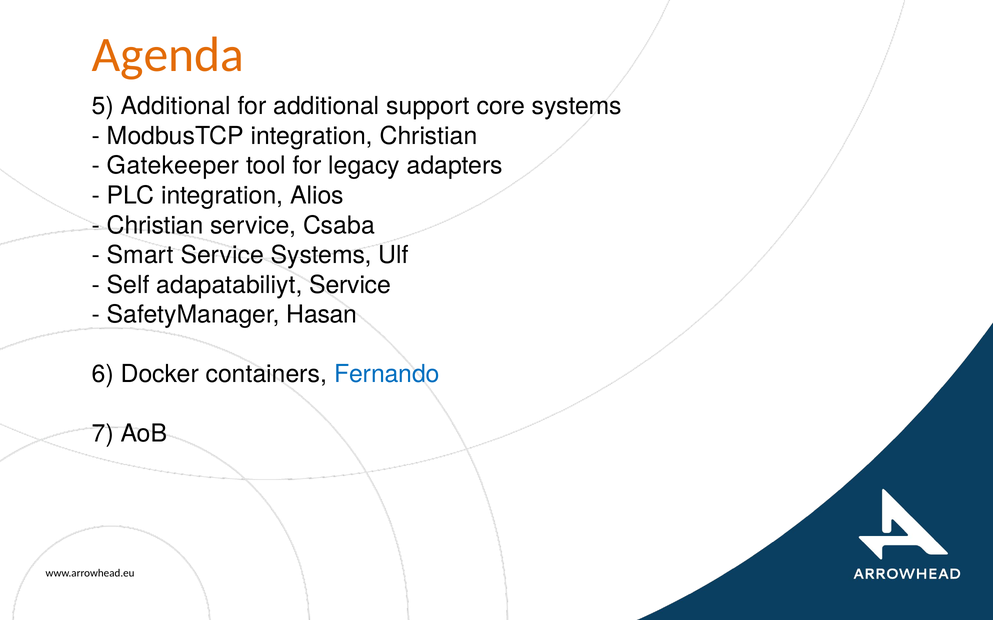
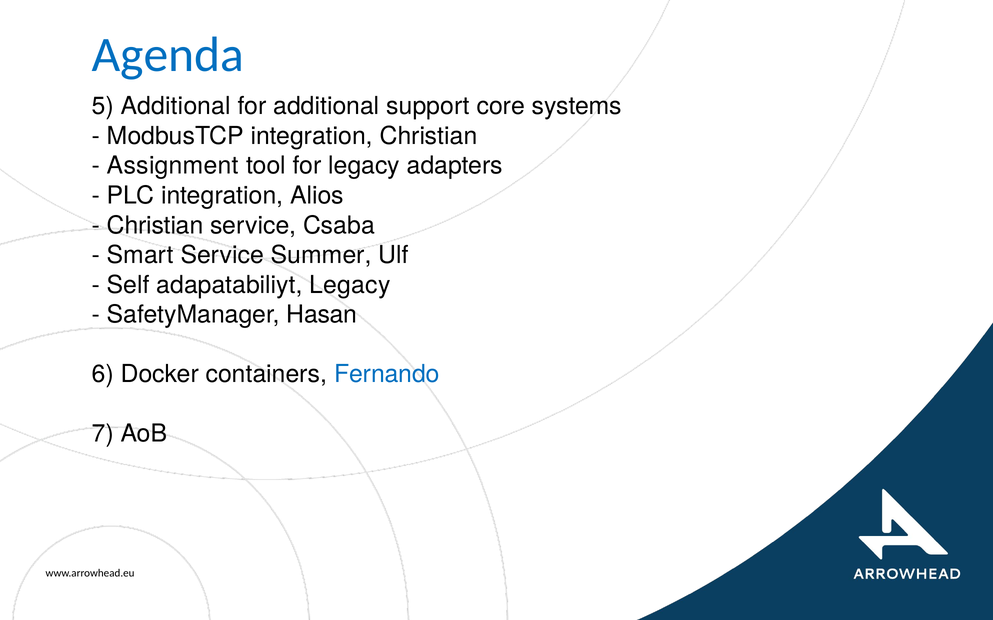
Agenda colour: orange -> blue (168, 55)
Gatekeeper: Gatekeeper -> Assignment (173, 166)
Service Systems: Systems -> Summer (321, 255)
adapatabiliyt Service: Service -> Legacy (350, 285)
